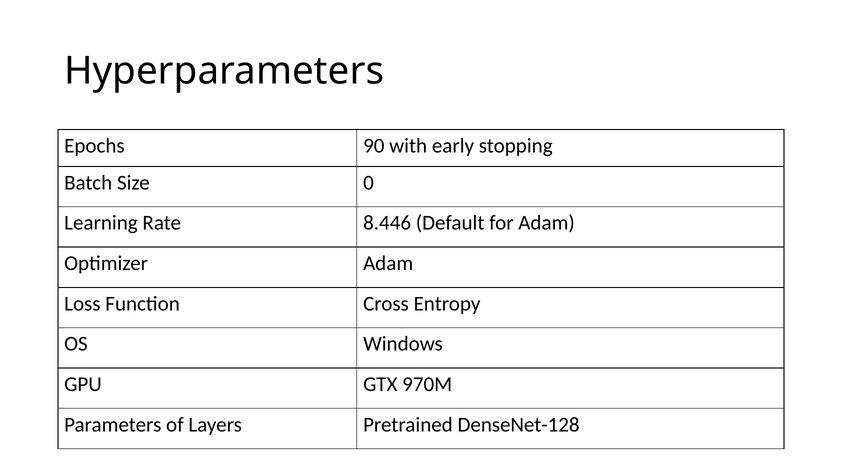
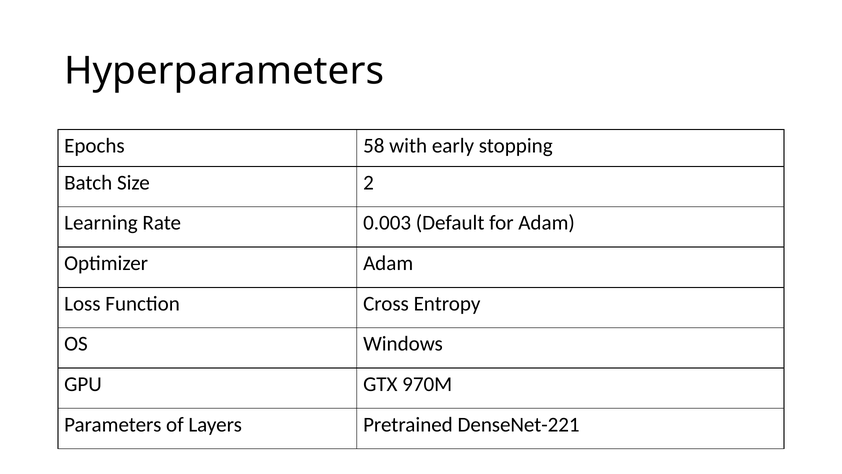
90: 90 -> 58 (374, 146)
0: 0 -> 2 (368, 183)
8.446: 8.446 -> 0.003 (387, 223)
DenseNet-128: DenseNet-128 -> DenseNet-221 (519, 424)
